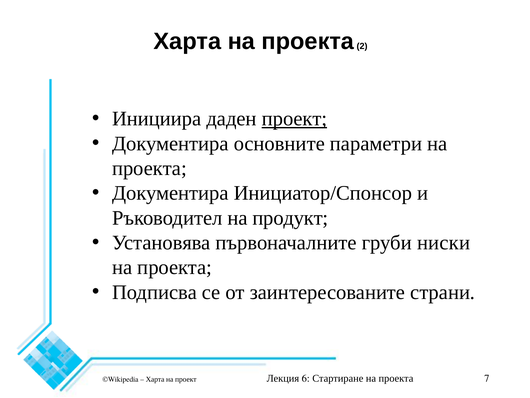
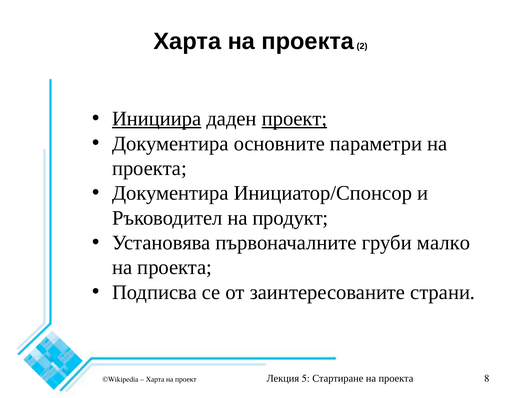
Инициира underline: none -> present (157, 119)
ниски: ниски -> малко (444, 242)
6: 6 -> 5 (306, 378)
7: 7 -> 8 (487, 378)
